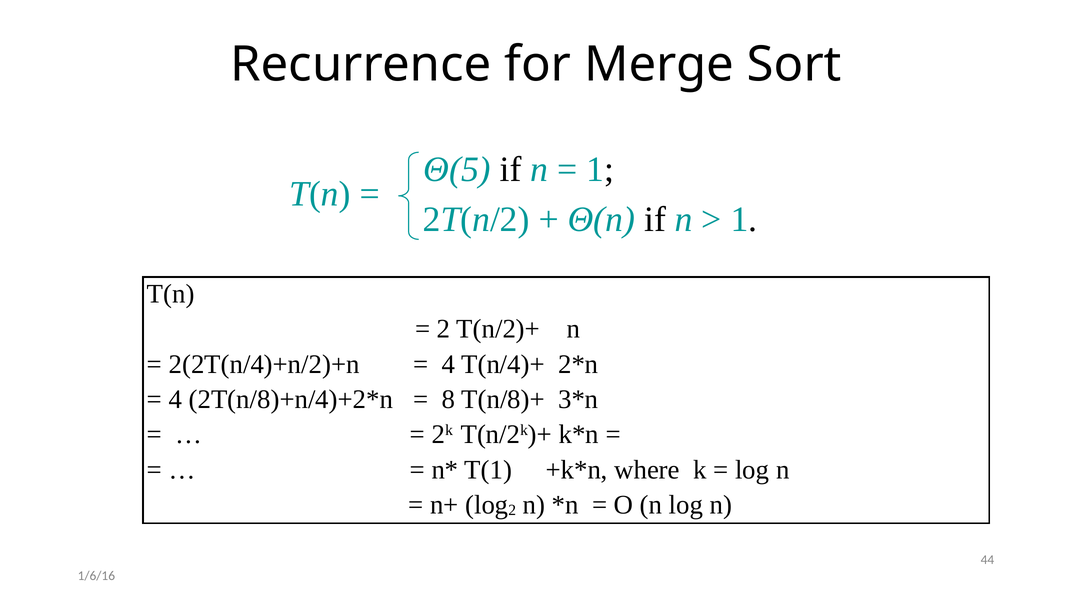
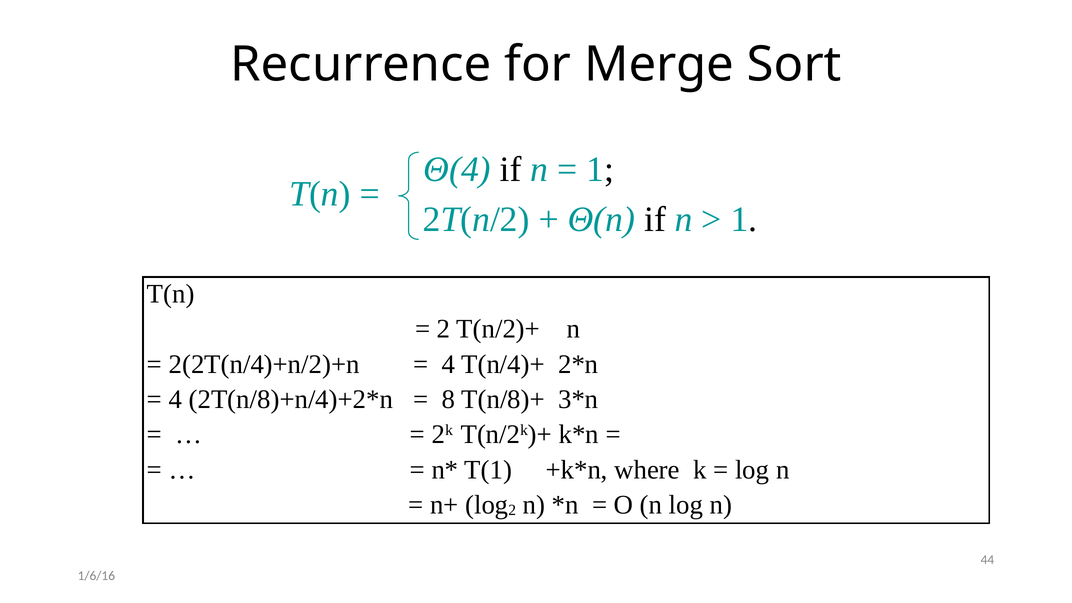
Θ(5: Θ(5 -> Θ(4 (457, 169)
